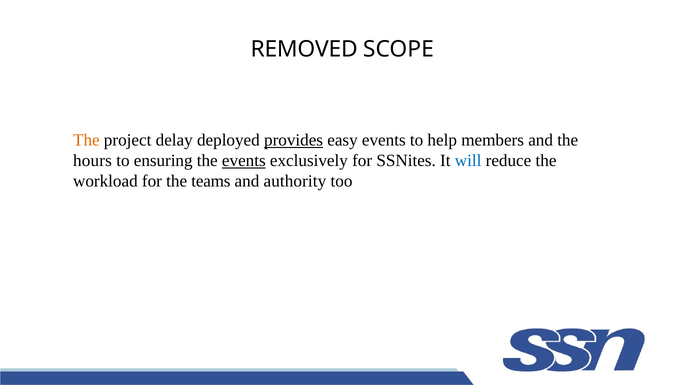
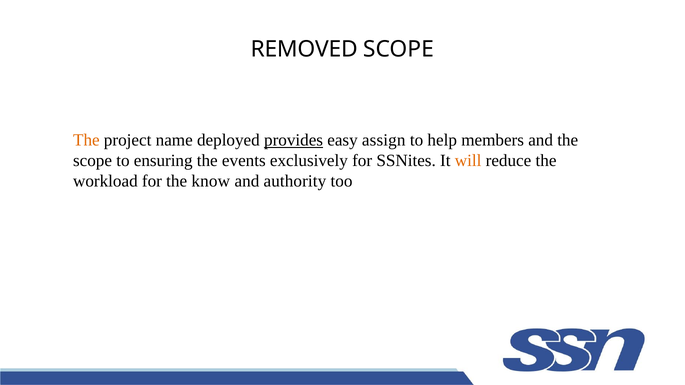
delay: delay -> name (174, 140)
easy events: events -> assign (384, 140)
hours: hours -> scope (93, 161)
events underline: present -> none (244, 161)
will colour: blue -> orange (468, 161)
teams: teams -> know (211, 181)
